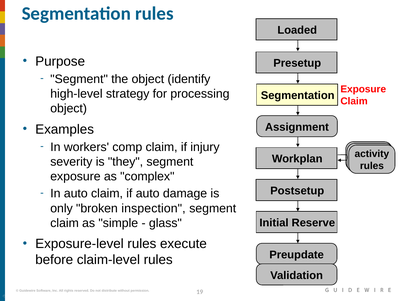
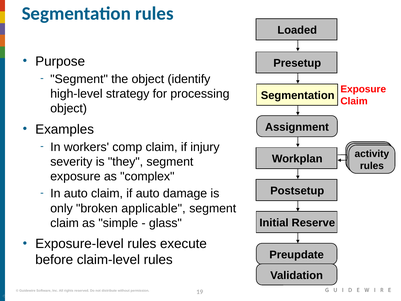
inspection: inspection -> applicable (153, 208)
